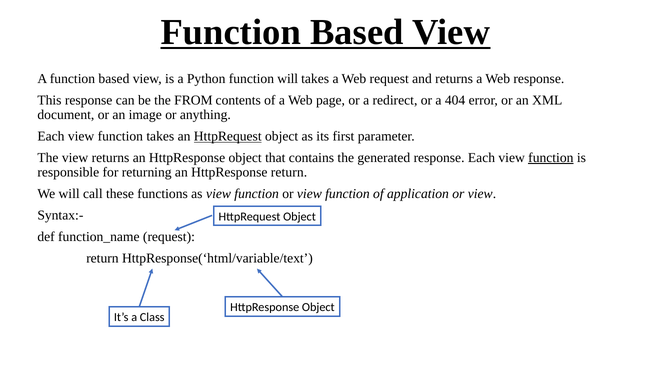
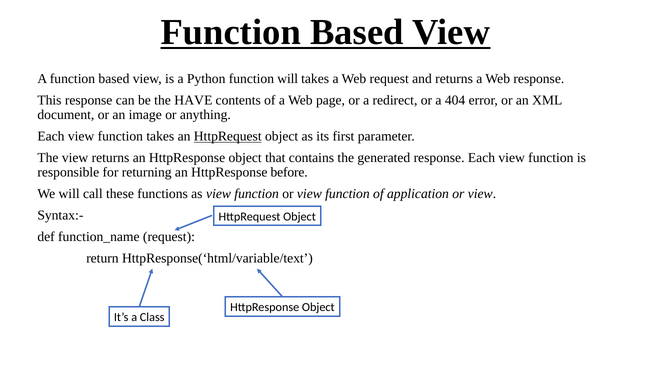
FROM: FROM -> HAVE (193, 100)
function underline: present -> none (551, 158)
HttpResponse return: return -> before (289, 173)
